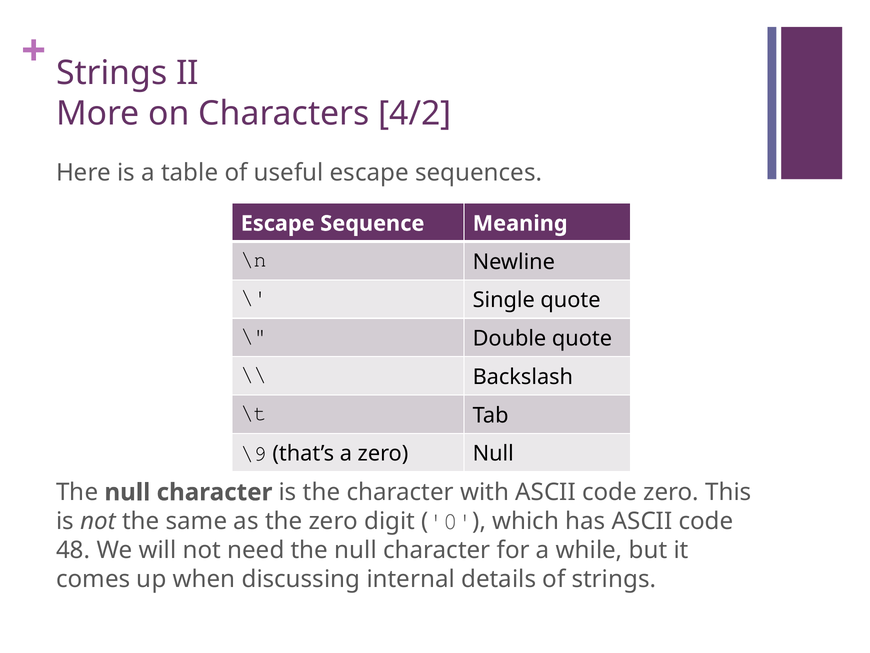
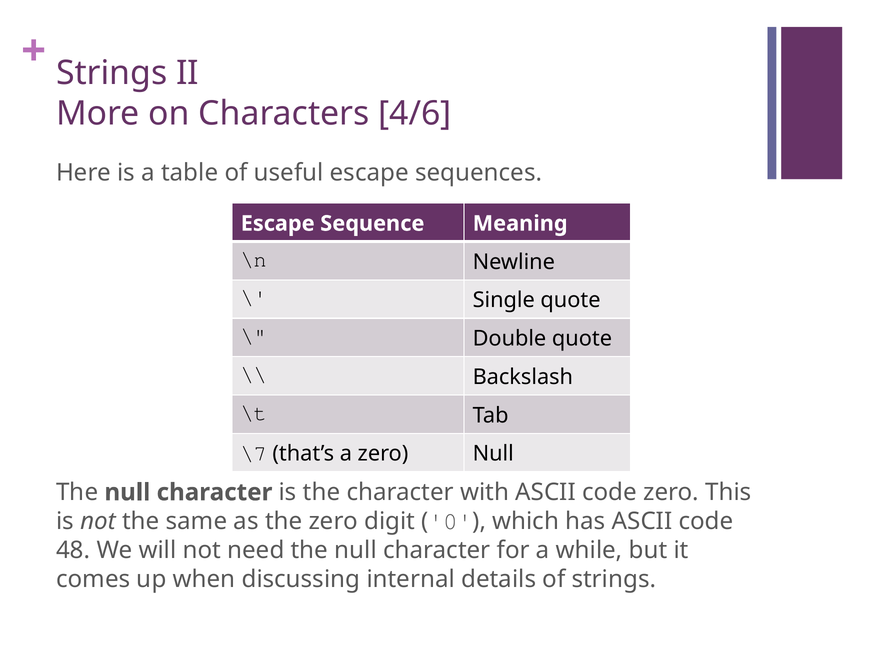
4/2: 4/2 -> 4/6 (415, 114)
\9: \9 -> \7 (254, 453)
